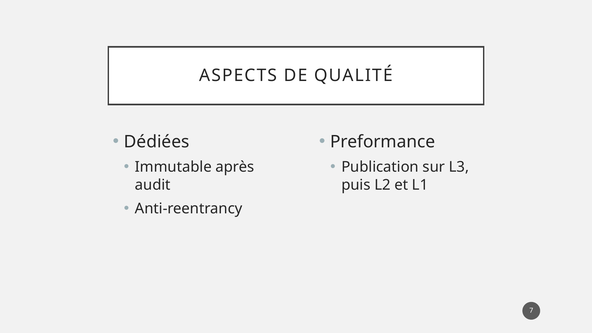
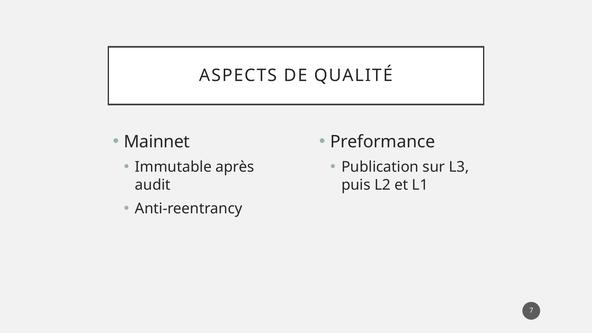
Dédiées: Dédiées -> Mainnet (157, 142)
